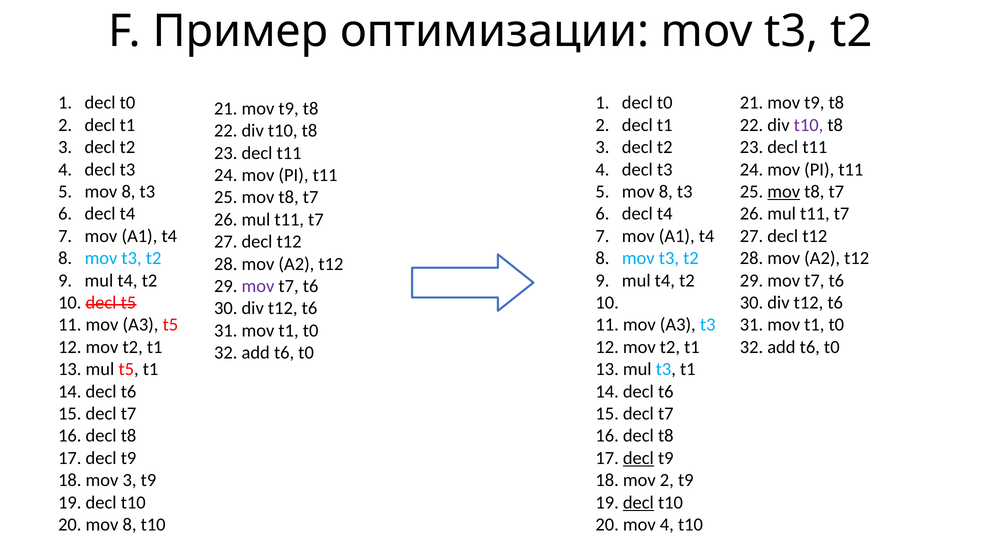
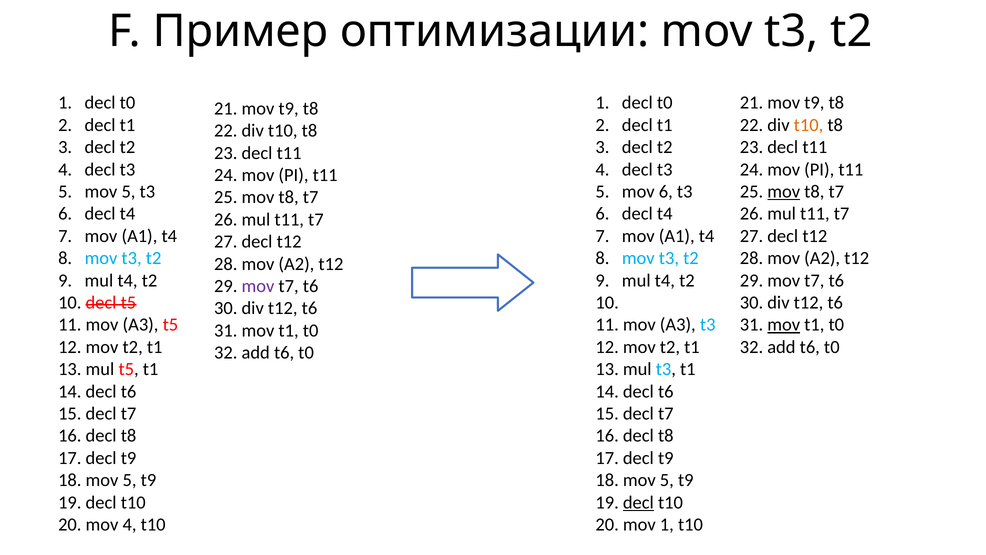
t10 colour: purple -> orange (809, 125)
8: 8 -> 5 (128, 191)
8: 8 -> 6 (666, 191)
mov underline: none -> present (784, 325)
decl underline: present -> none (638, 458)
3: 3 -> 5 (130, 480)
2: 2 -> 5 (667, 480)
20 mov 8: 8 -> 4 (130, 524)
mov 4: 4 -> 1 (667, 524)
